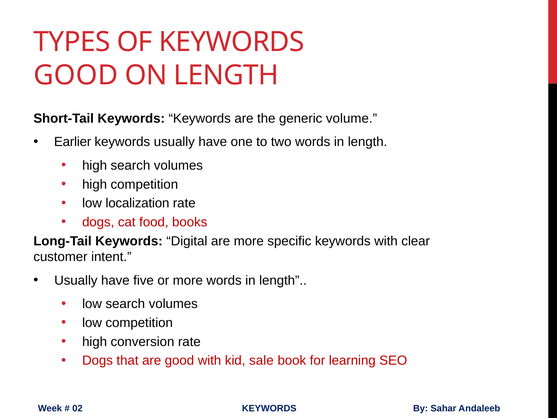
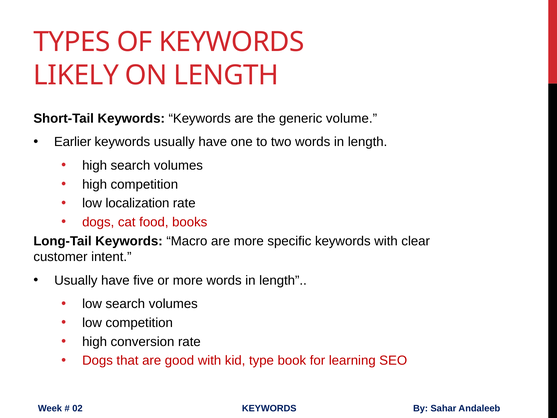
GOOD: GOOD -> LIKELY (76, 75)
Digital: Digital -> Macro (187, 241)
sale: sale -> type (261, 360)
